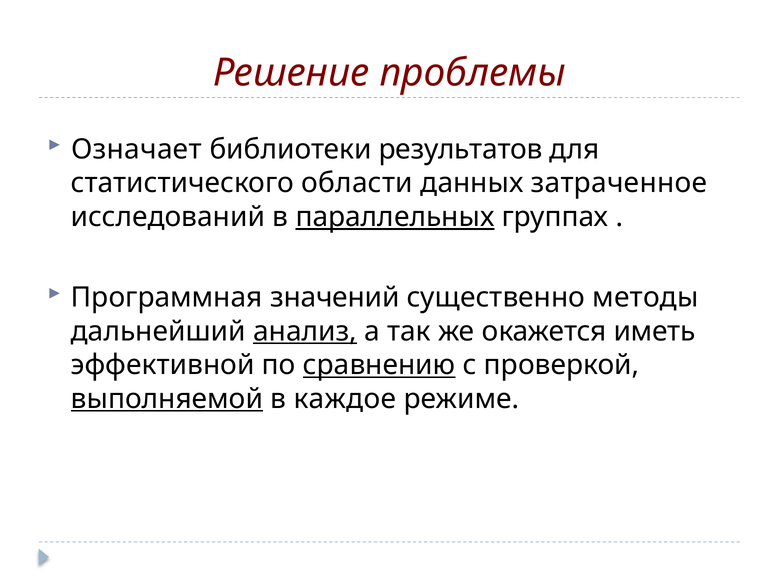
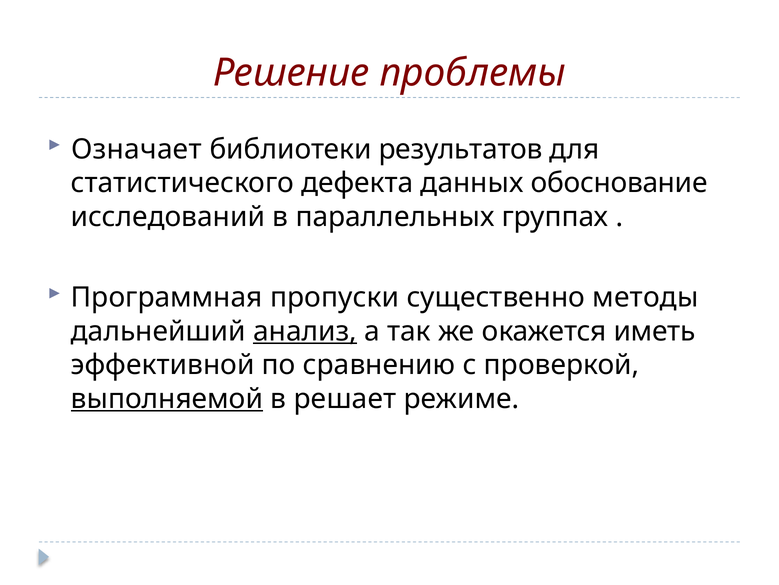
области: области -> дефекта (357, 183)
затраченное: затраченное -> обоснование (619, 183)
параллельных underline: present -> none (395, 217)
значений: значений -> пропуски (335, 297)
сравнению underline: present -> none (379, 365)
каждое: каждое -> решает (345, 398)
